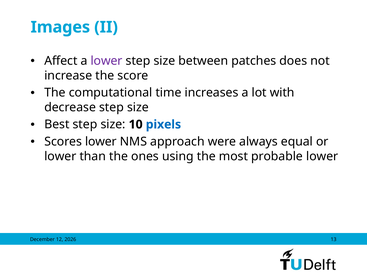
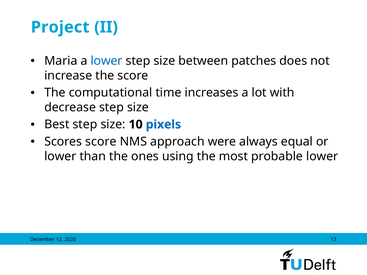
Images: Images -> Project (60, 27)
Affect: Affect -> Maria (61, 61)
lower colour: purple -> blue (107, 61)
Scores lower: lower -> score (101, 142)
